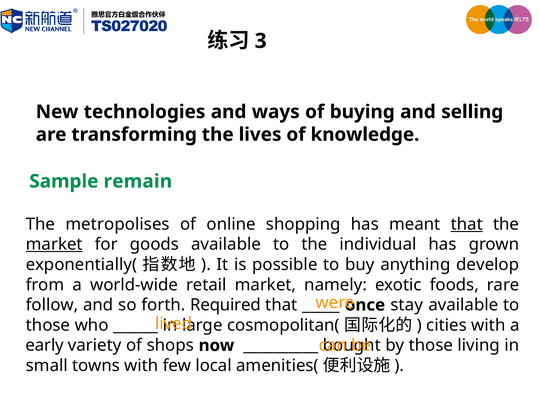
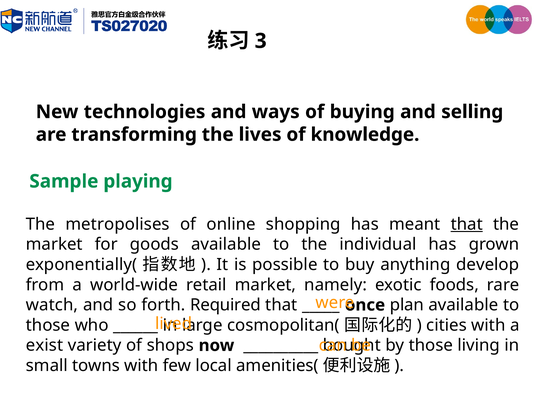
remain: remain -> playing (138, 181)
market underline: present -> none (54, 245)
follow: follow -> watch (52, 305)
stay: stay -> plan (407, 305)
early: early -> exist (45, 346)
